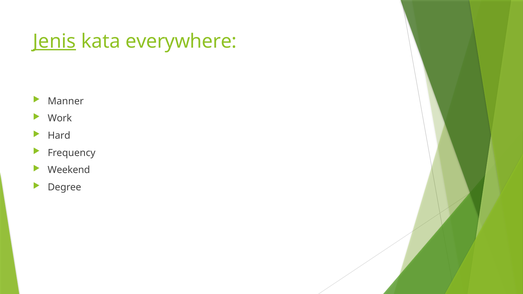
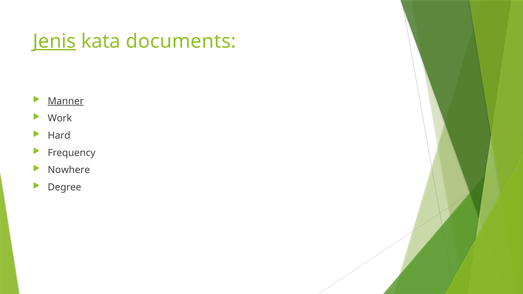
everywhere: everywhere -> documents (181, 41)
Manner underline: none -> present (66, 101)
Weekend: Weekend -> Nowhere (69, 170)
